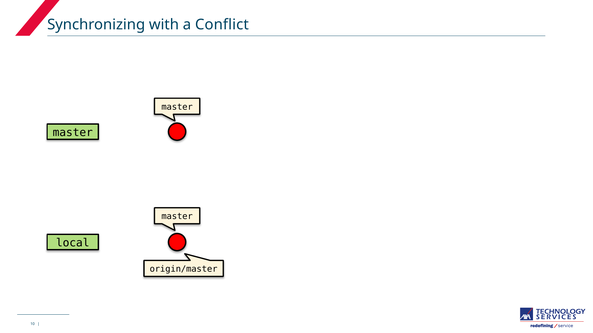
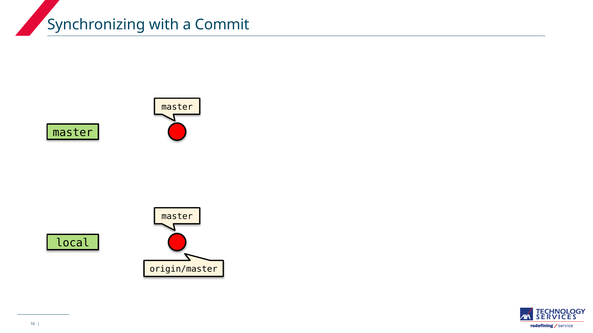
Conflict: Conflict -> Commit (222, 25)
